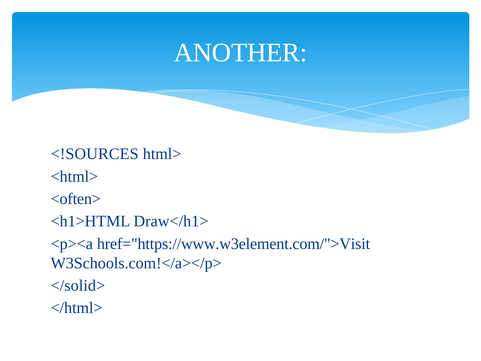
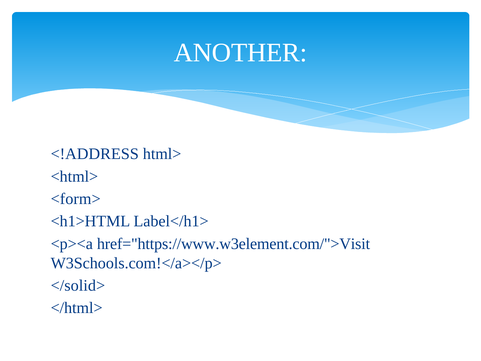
<!SOURCES: <!SOURCES -> <!ADDRESS (95, 154)
<often>: <often> -> <form> (76, 199)
Draw</h1>: Draw</h1> -> Label</h1> (171, 221)
